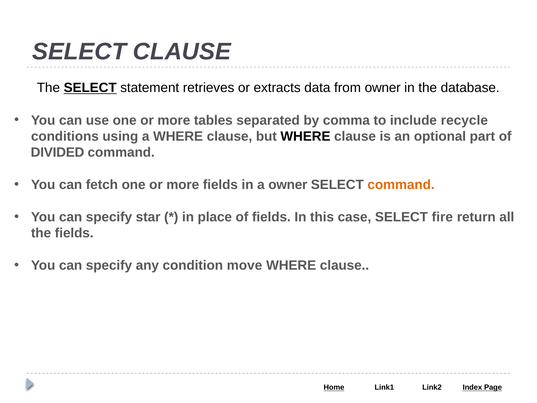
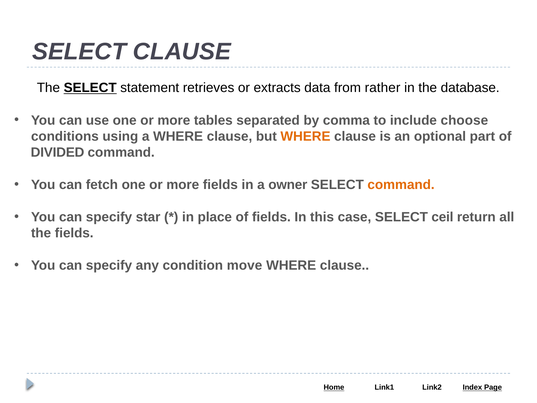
from owner: owner -> rather (383, 88)
recycle: recycle -> choose (464, 120)
WHERE colour: black -> orange (305, 136)
fire: fire -> ceil (442, 217)
